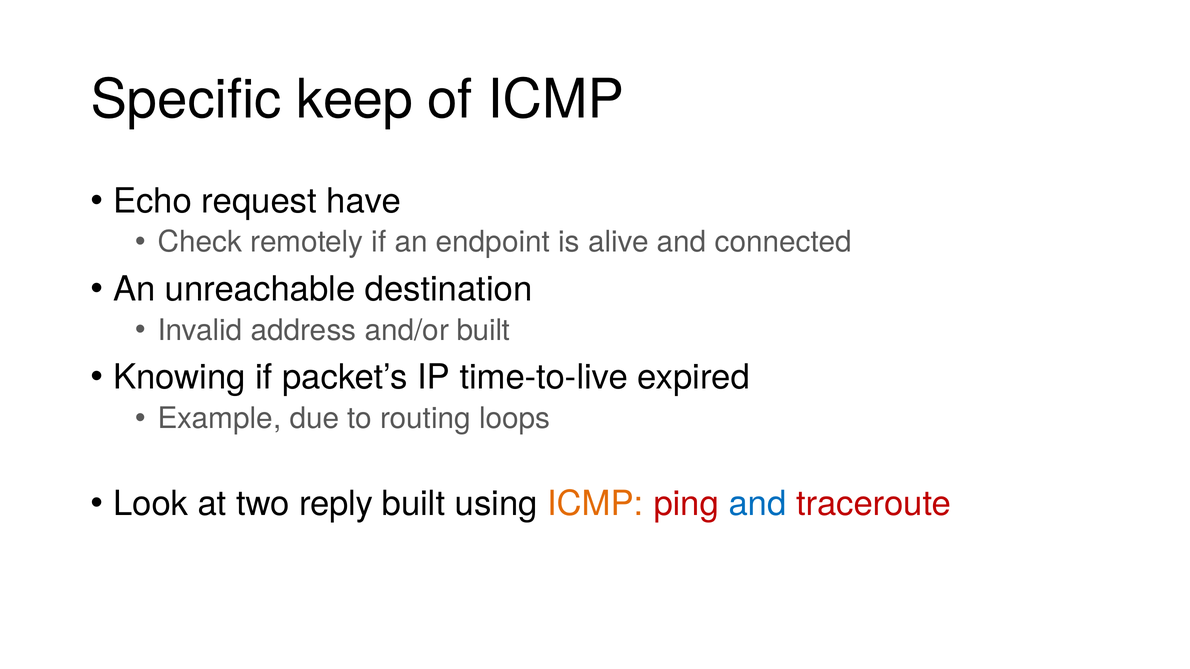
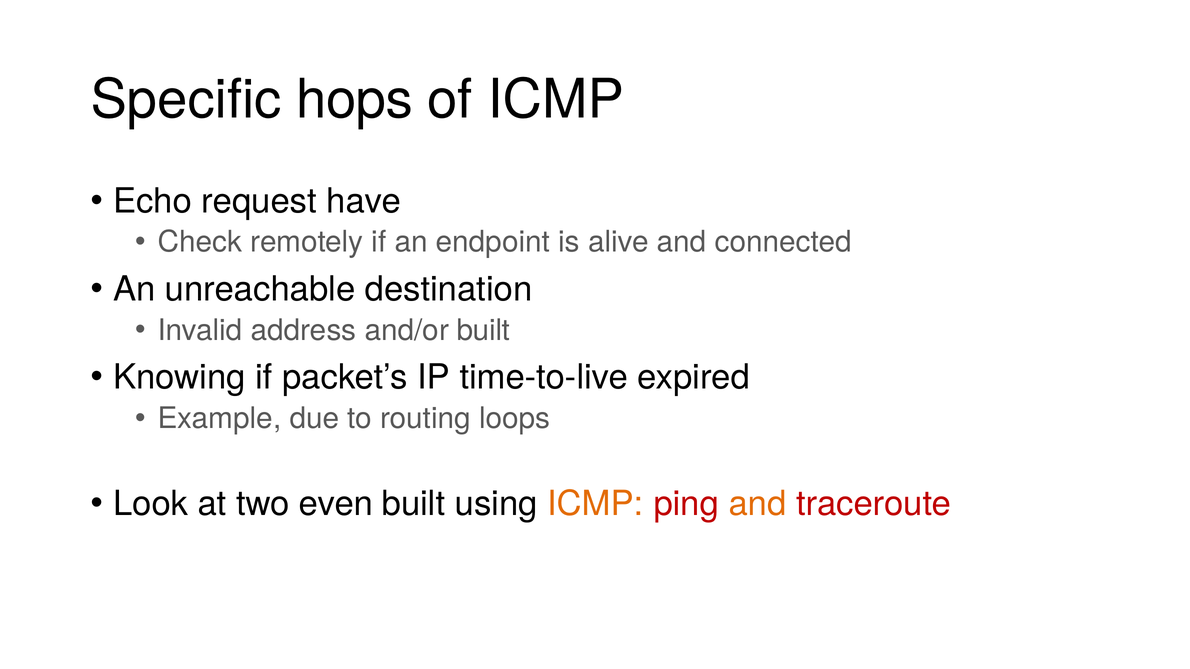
keep: keep -> hops (355, 100)
reply: reply -> even (336, 504)
and colour: blue -> orange (757, 504)
